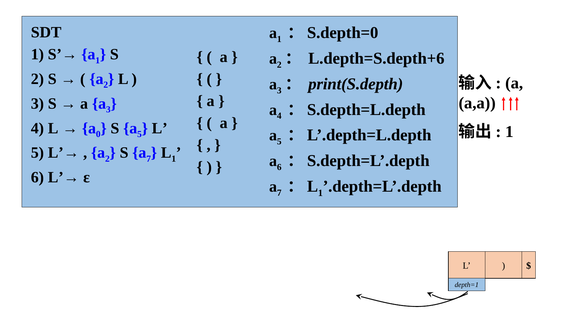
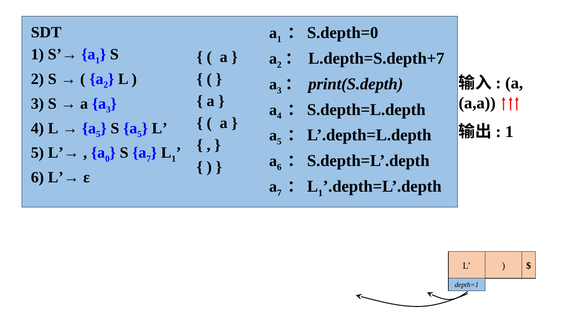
L.depth=S.depth+6: L.depth=S.depth+6 -> L.depth=S.depth+7 (376, 58)
0: 0 -> 5 (98, 134)
2: 2 -> 0 (107, 159)
